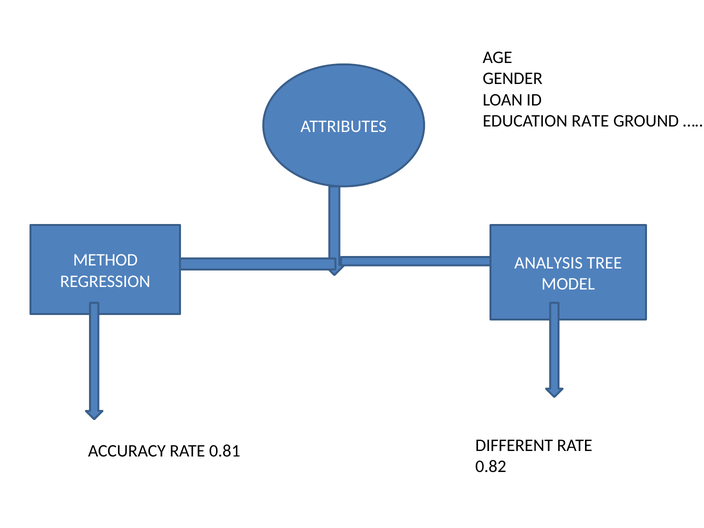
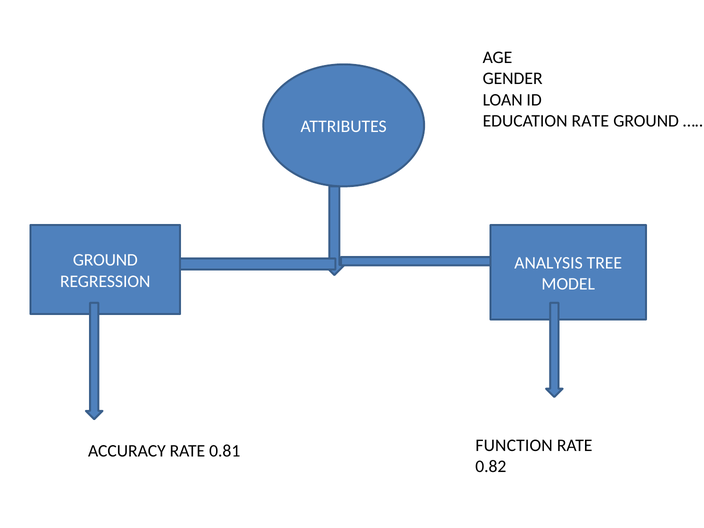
METHOD: METHOD -> GROUND (105, 260)
DIFFERENT: DIFFERENT -> FUNCTION (514, 446)
